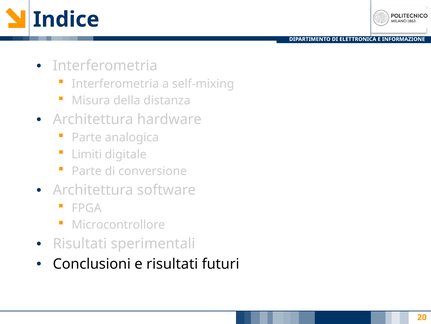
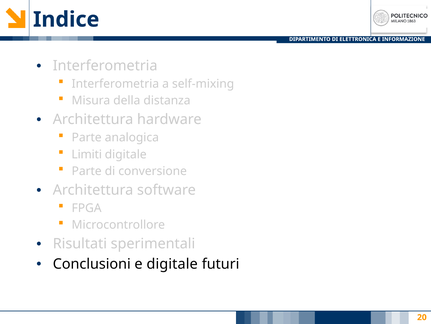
e risultati: risultati -> digitale (172, 263)
